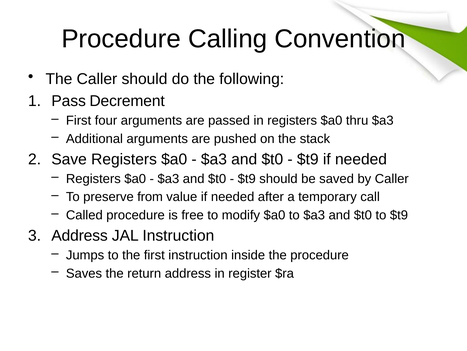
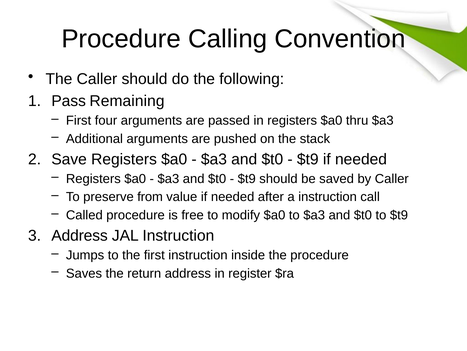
Decrement: Decrement -> Remaining (127, 101)
a temporary: temporary -> instruction (328, 197)
